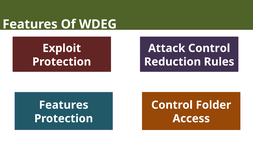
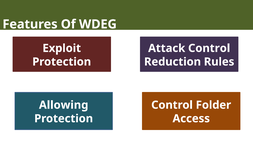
Features: Features -> Allowing (64, 104)
